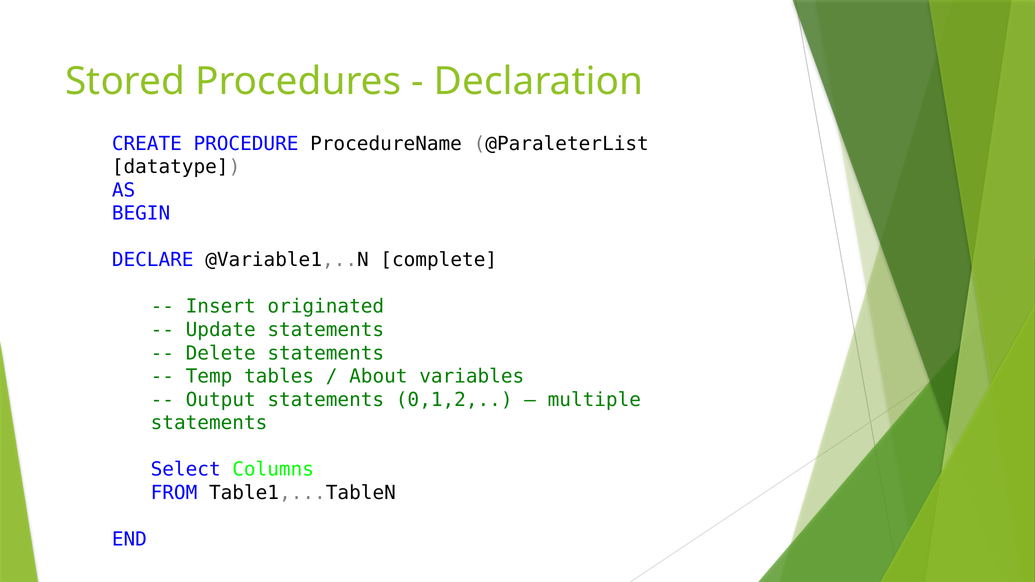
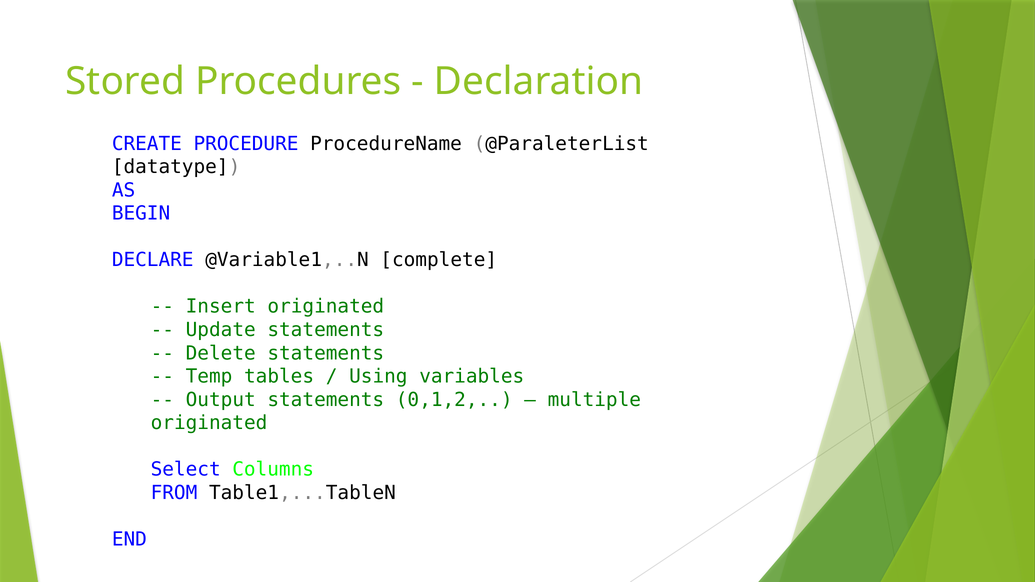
About: About -> Using (378, 377)
statements: statements -> originated (209, 423)
